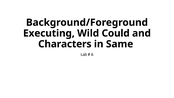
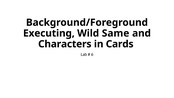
Could: Could -> Same (116, 33)
Same: Same -> Cards (120, 44)
